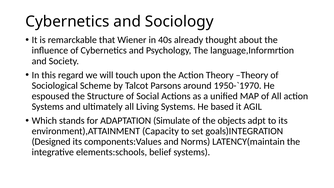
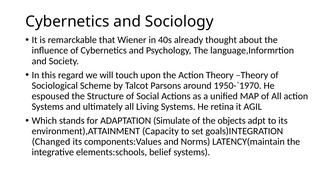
based: based -> retina (222, 107)
Designed: Designed -> Changed (51, 142)
